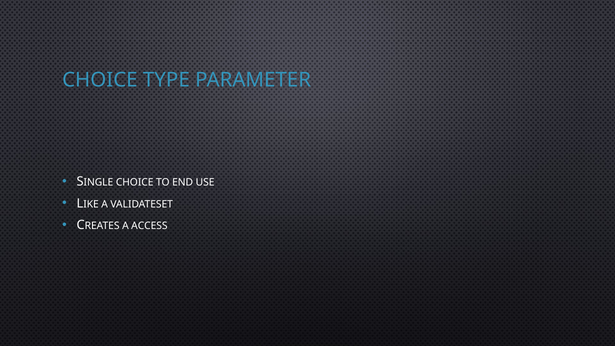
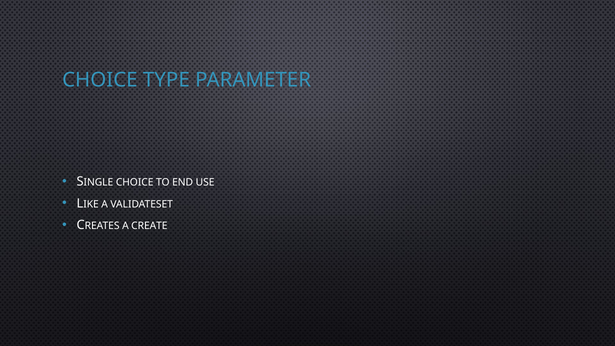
ACCESS: ACCESS -> CREATE (149, 226)
